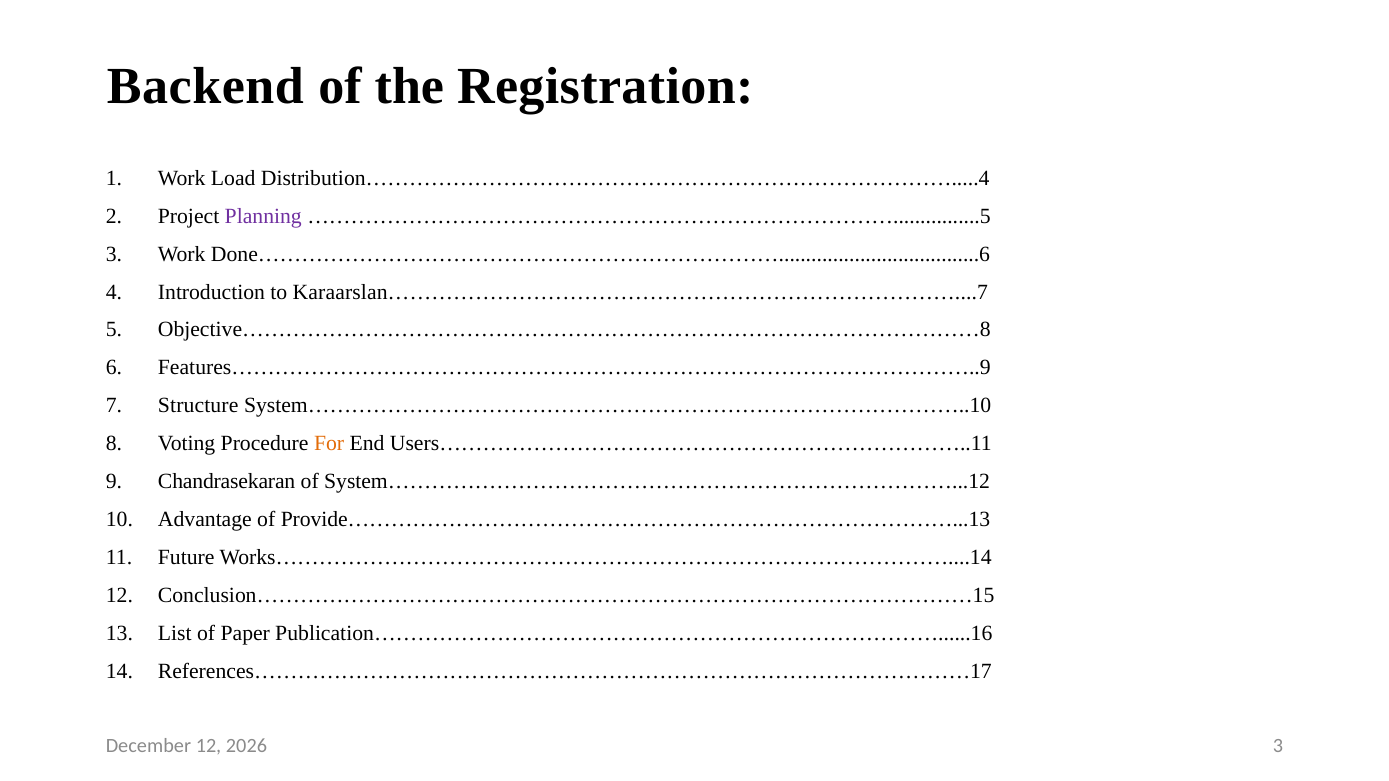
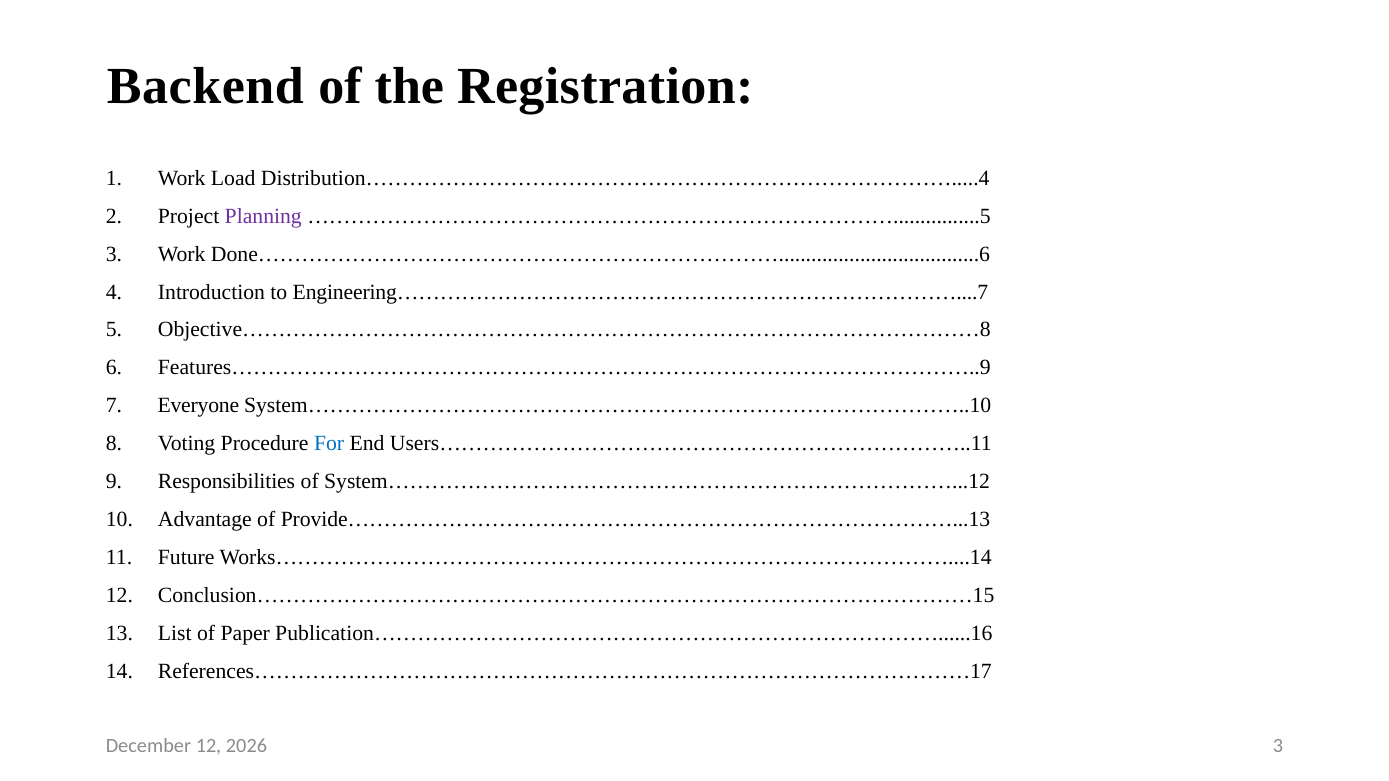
Karaarslan……………………………………………………………………....7: Karaarslan……………………………………………………………………....7 -> Engineering……………………………………………………………………....7 (640, 292)
Structure: Structure -> Everyone (198, 406)
For colour: orange -> blue (329, 444)
Chandrasekaran: Chandrasekaran -> Responsibilities (227, 482)
